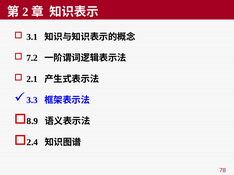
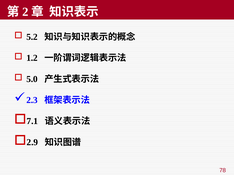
3.1: 3.1 -> 5.2 (32, 37)
7.2: 7.2 -> 1.2 (32, 58)
2.1: 2.1 -> 5.0 (32, 79)
3.3: 3.3 -> 2.3 (32, 100)
8.9: 8.9 -> 7.1 (32, 122)
2.4: 2.4 -> 2.9 (32, 143)
